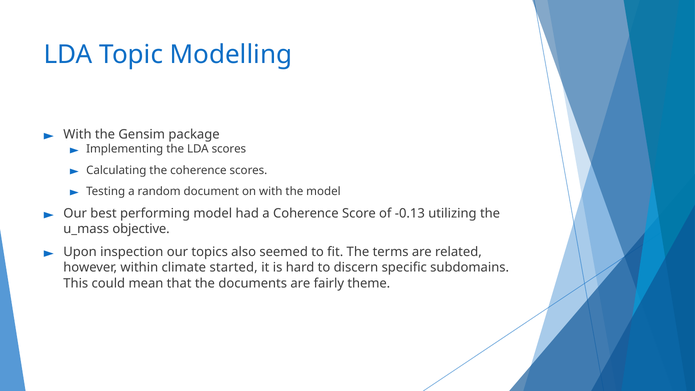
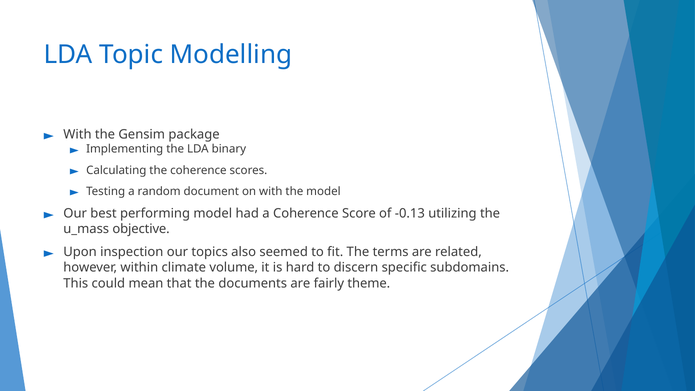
LDA scores: scores -> binary (229, 149)
started: started -> volume (234, 268)
